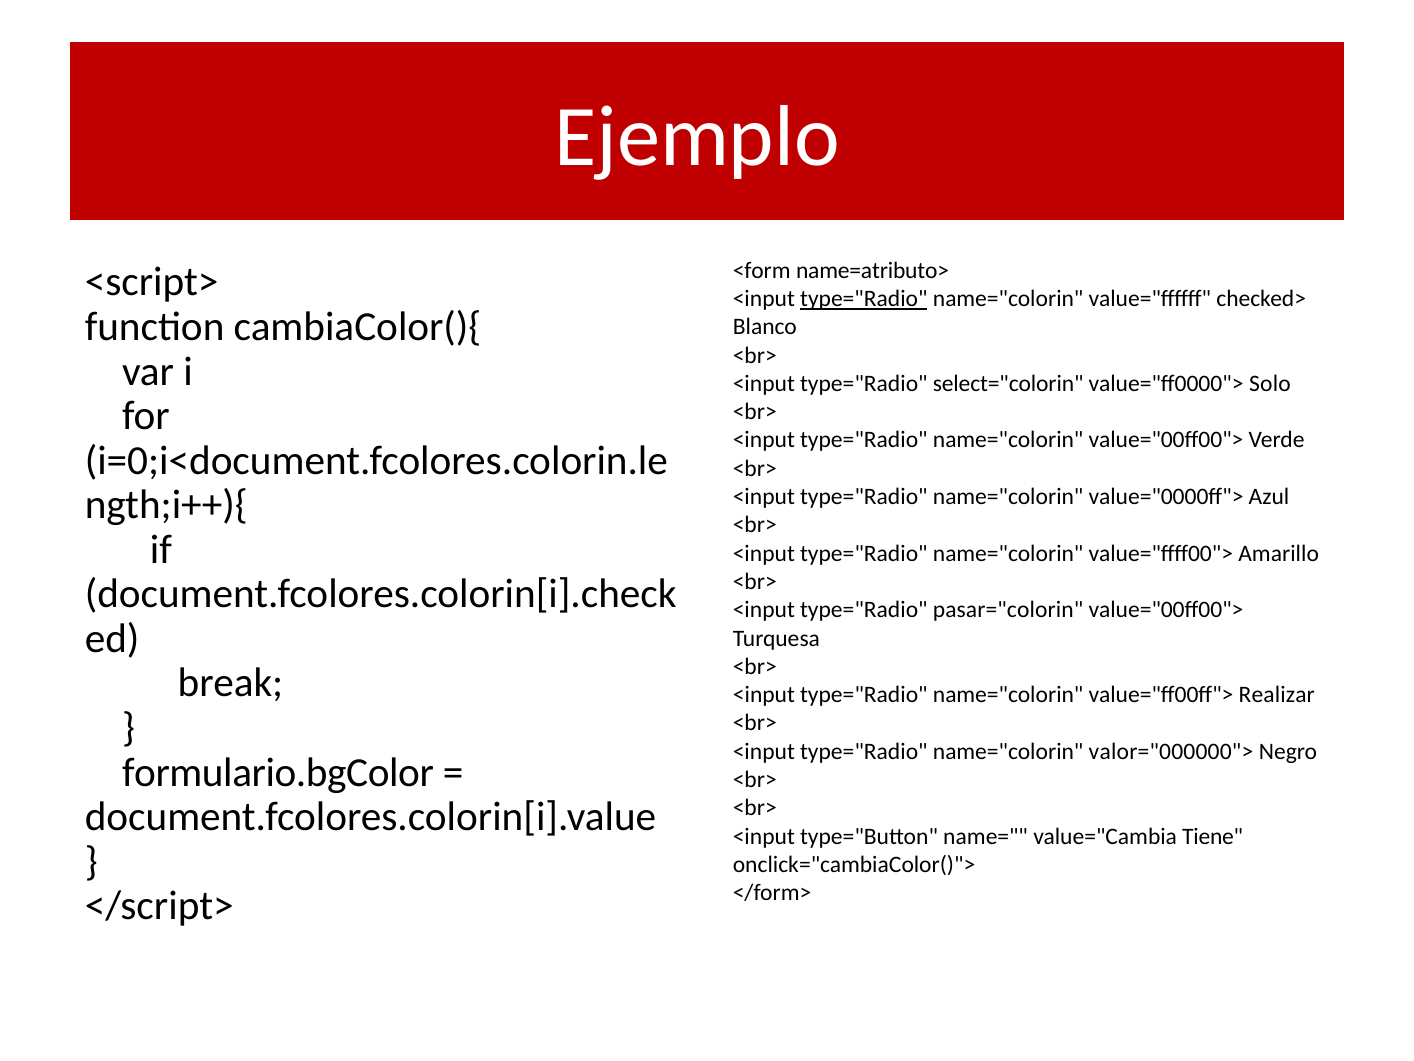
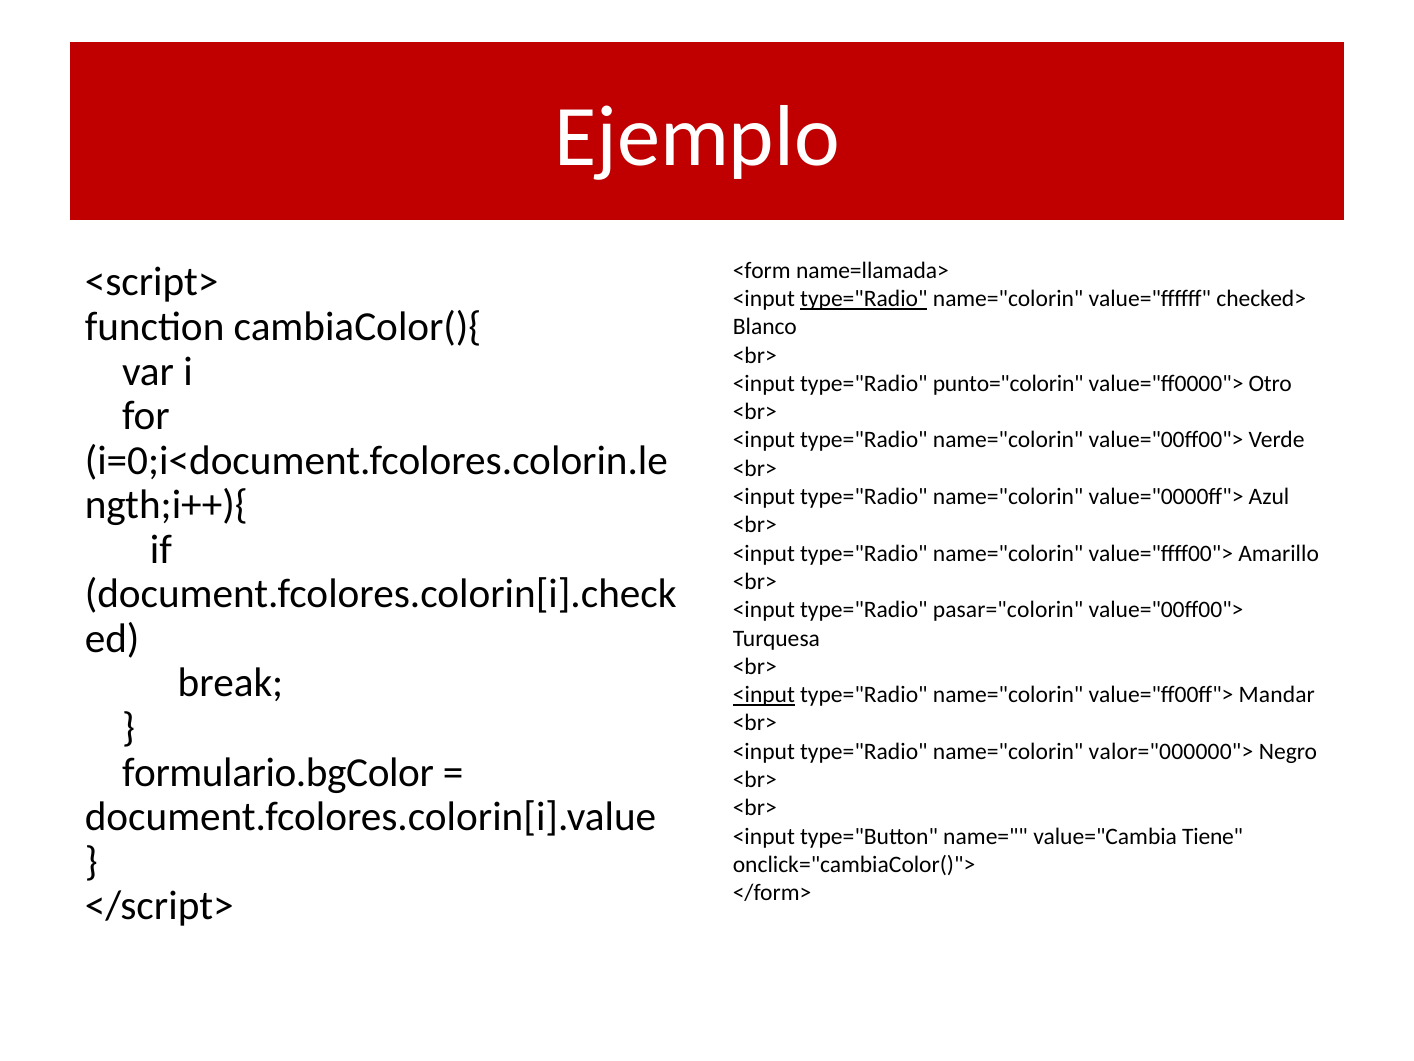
name=atributo>: name=atributo> -> name=llamada> (872, 270)
select="colorin: select="colorin -> punto="colorin (1008, 383)
Solo: Solo -> Otro (1270, 383)
<input underline: none -> present (764, 694)
Realizar: Realizar -> Mandar (1277, 694)
